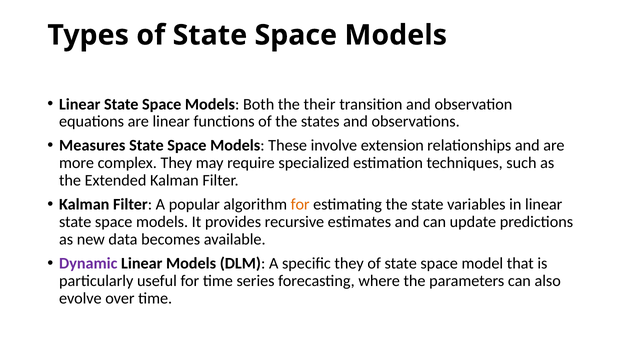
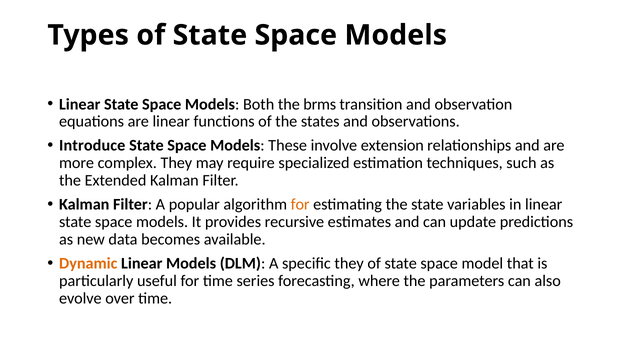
their: their -> brms (320, 104)
Measures: Measures -> Introduce (92, 146)
Dynamic colour: purple -> orange (88, 263)
